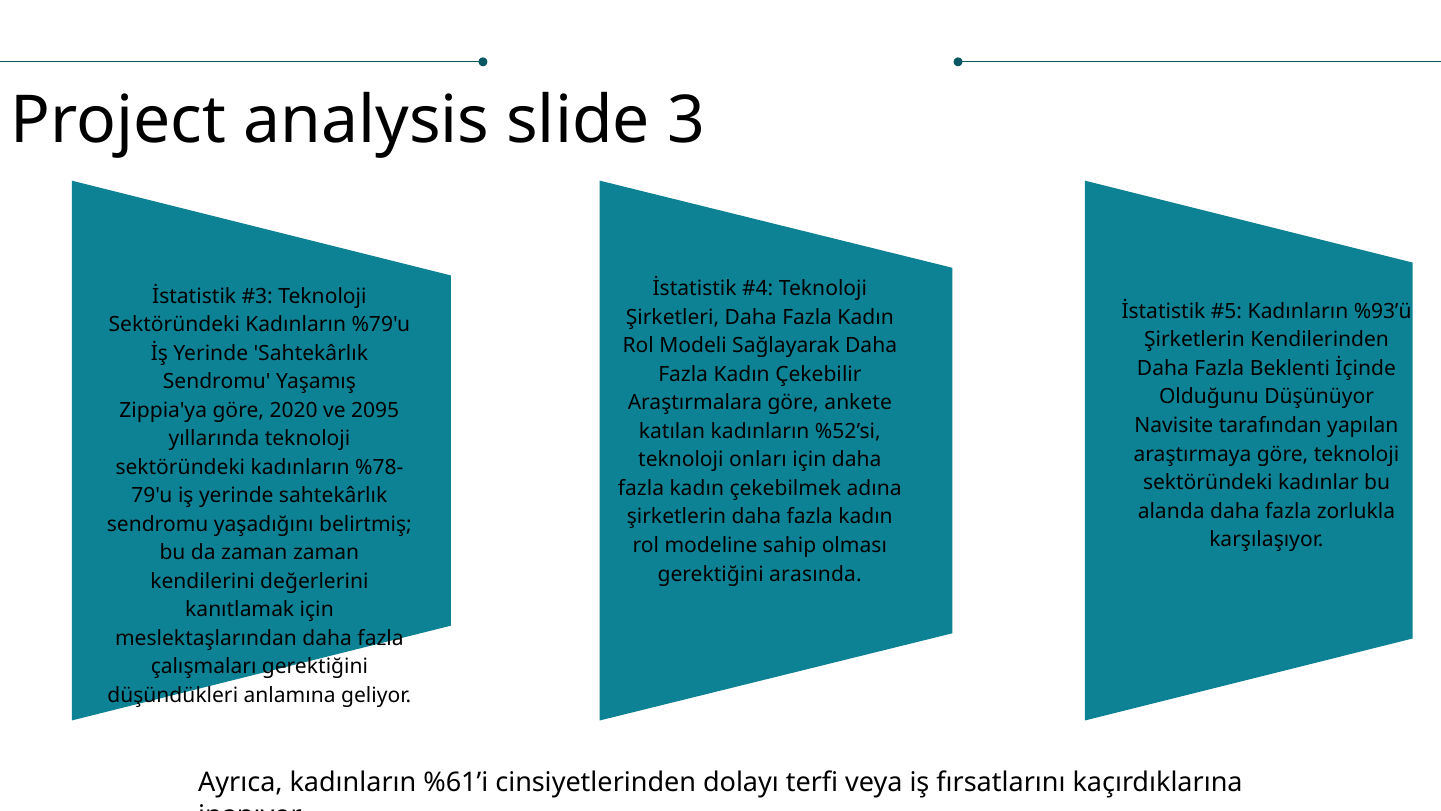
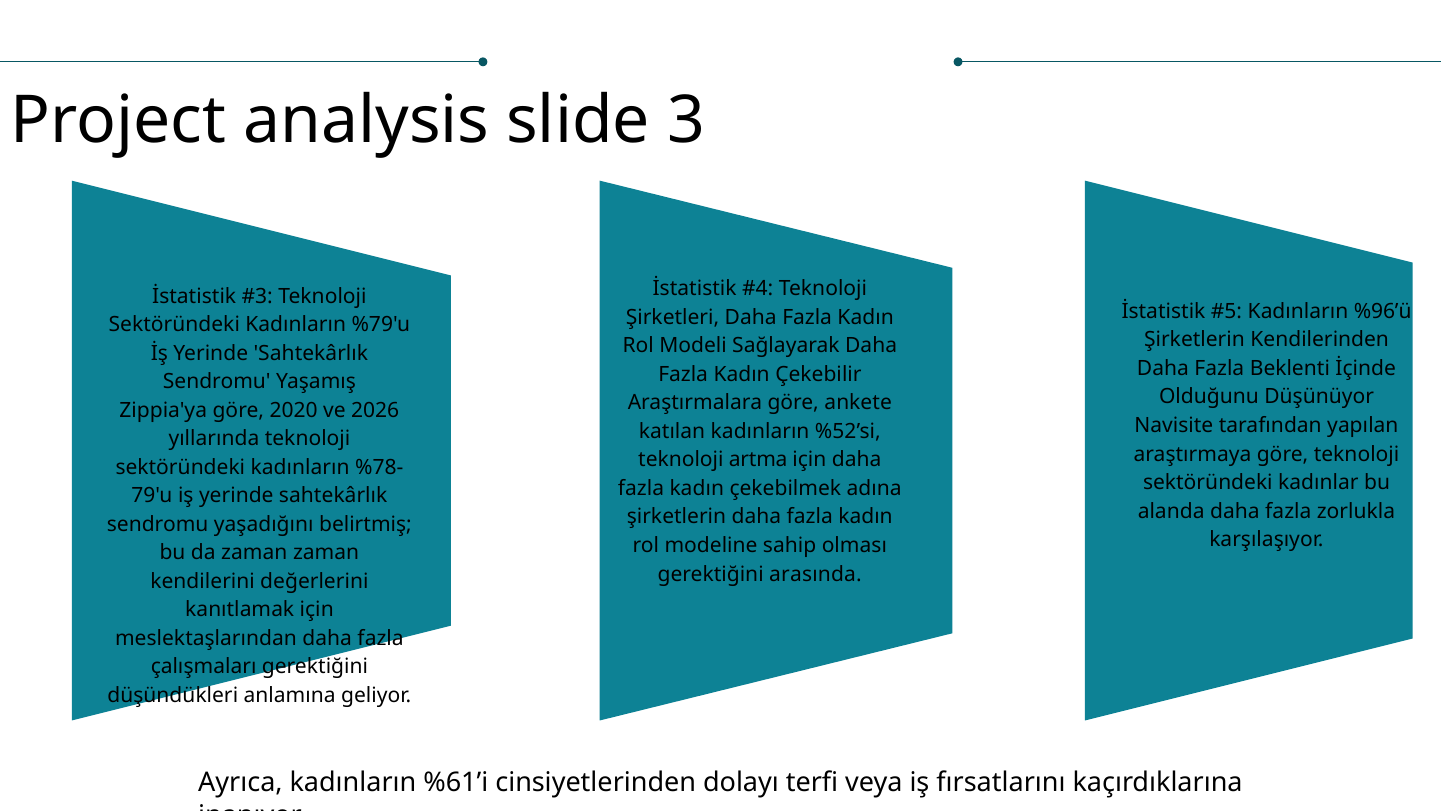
%93’ü: %93’ü -> %96’ü (1383, 311)
2095: 2095 -> 2026 (375, 410)
onları: onları -> artma (758, 460)
